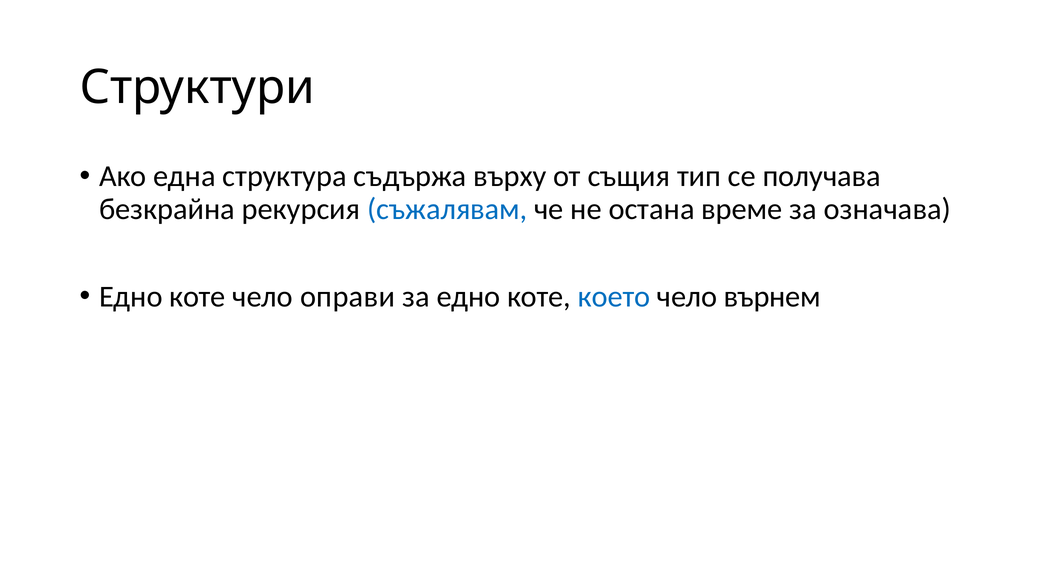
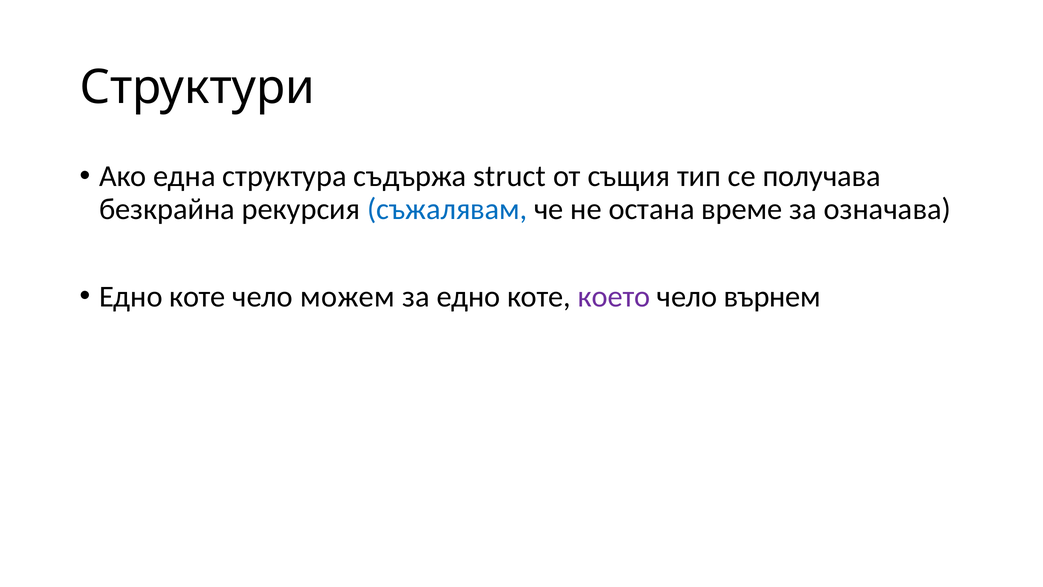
върху: върху -> struct (510, 176)
оправи: оправи -> можем (348, 296)
което colour: blue -> purple (614, 296)
